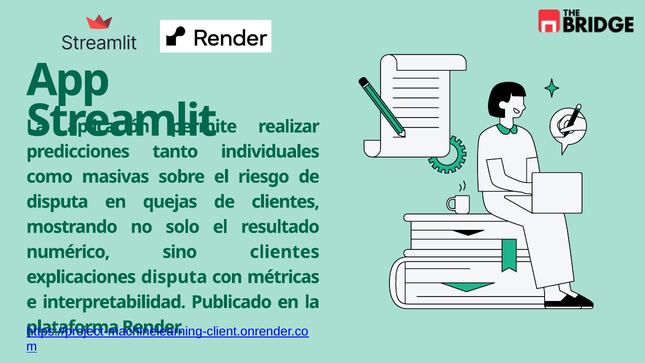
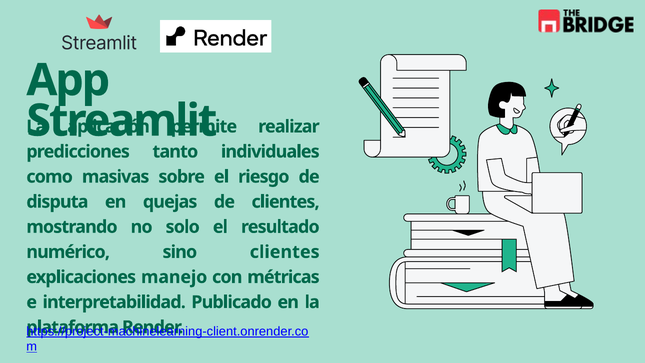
explicaciones disputa: disputa -> manejo (174, 277)
